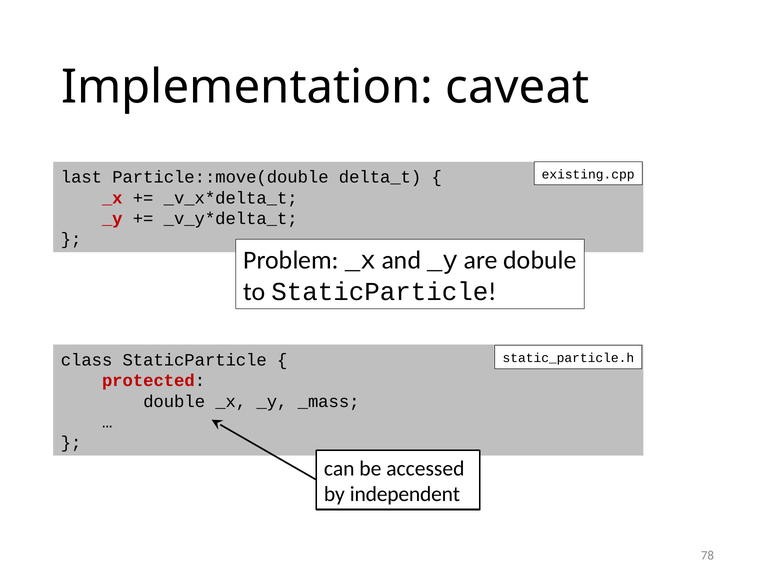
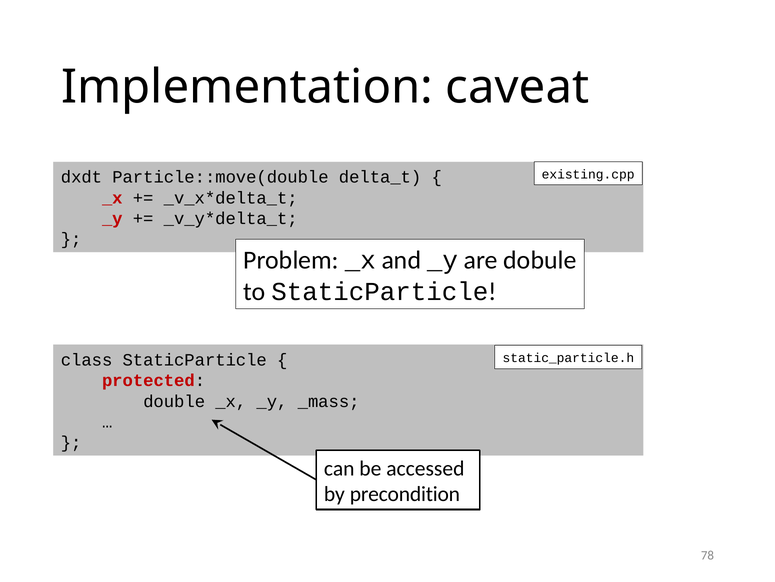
last: last -> dxdt (81, 177)
independent: independent -> precondition (405, 494)
